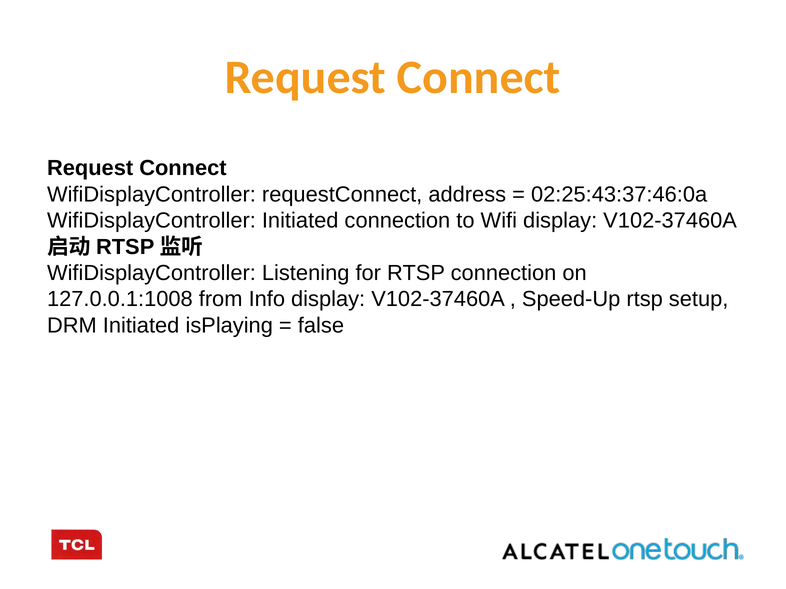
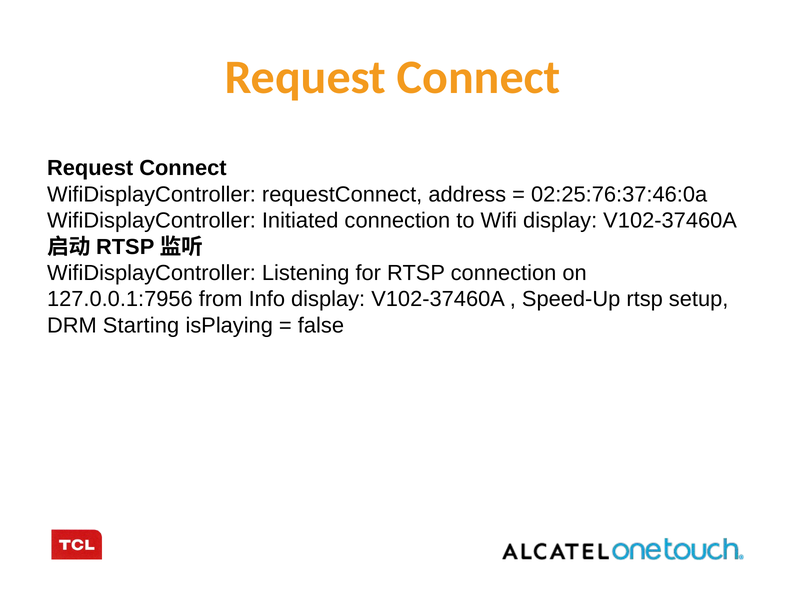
02:25:43:37:46:0a: 02:25:43:37:46:0a -> 02:25:76:37:46:0a (619, 195)
127.0.0.1:1008: 127.0.0.1:1008 -> 127.0.0.1:7956 (120, 299)
DRM Initiated: Initiated -> Starting (141, 326)
